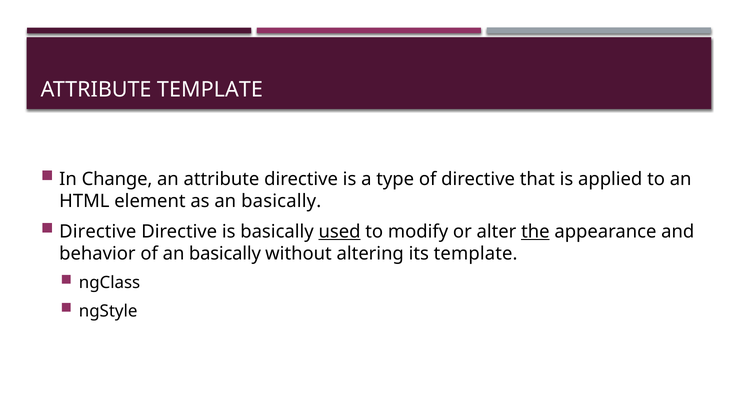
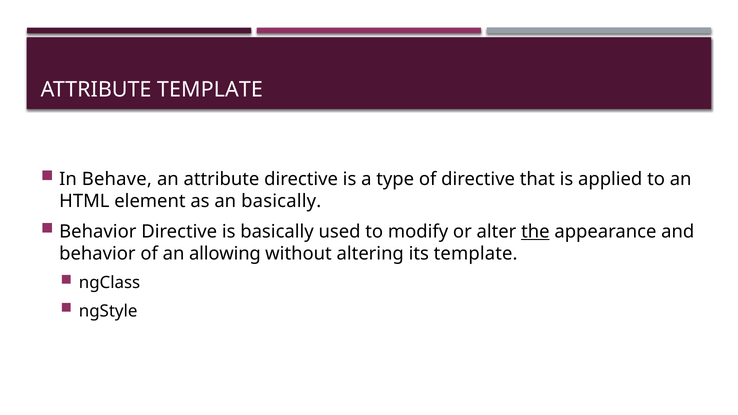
Change: Change -> Behave (117, 179)
Directive: Directive -> Behavior (98, 232)
used underline: present -> none (340, 232)
of an basically: basically -> allowing (225, 254)
